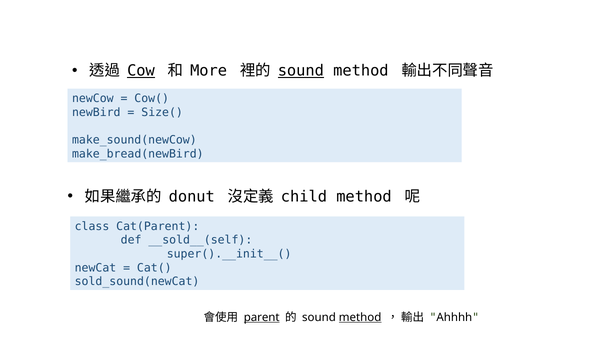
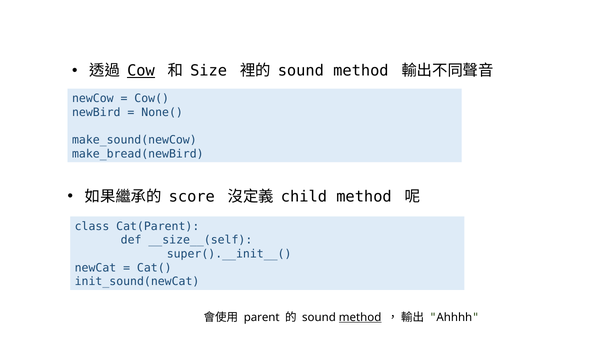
More: More -> Size (209, 71)
sound underline: present -> none (301, 71)
Size(: Size( -> None( (162, 113)
donut: donut -> score (192, 197)
__sold__(self: __sold__(self -> __size__(self (200, 240)
sold_sound(newCat: sold_sound(newCat -> init_sound(newCat (137, 282)
parent underline: present -> none (262, 318)
